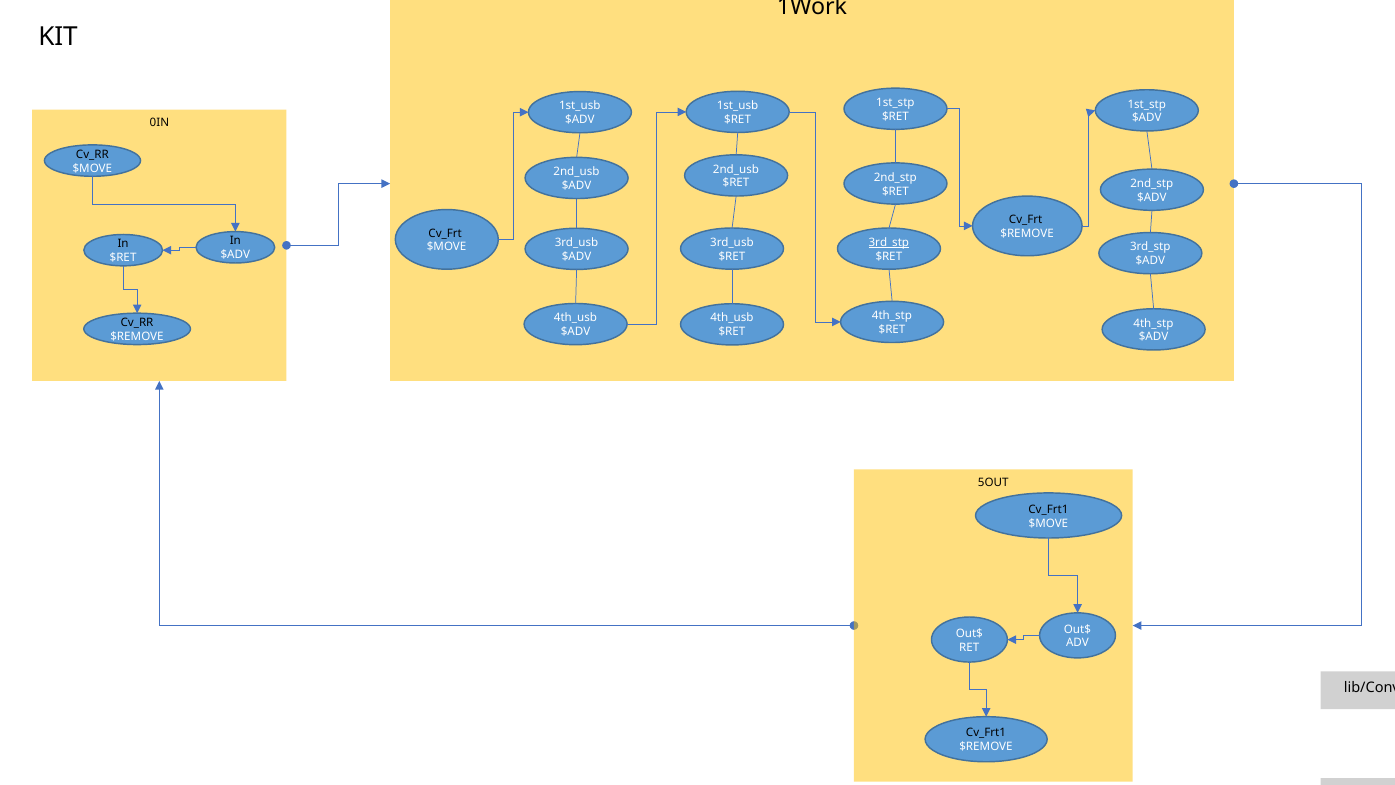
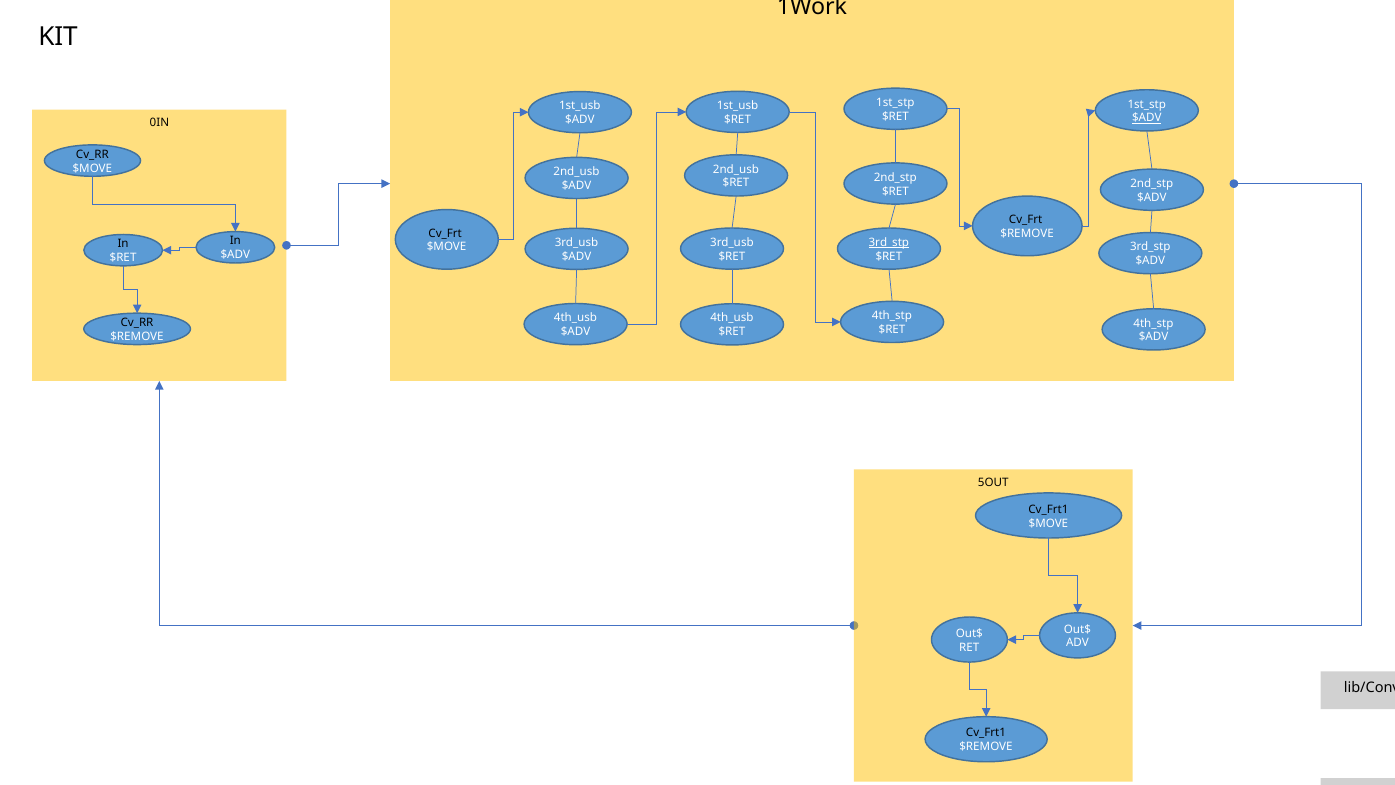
$ADV underline: none -> present (1147, 118)
